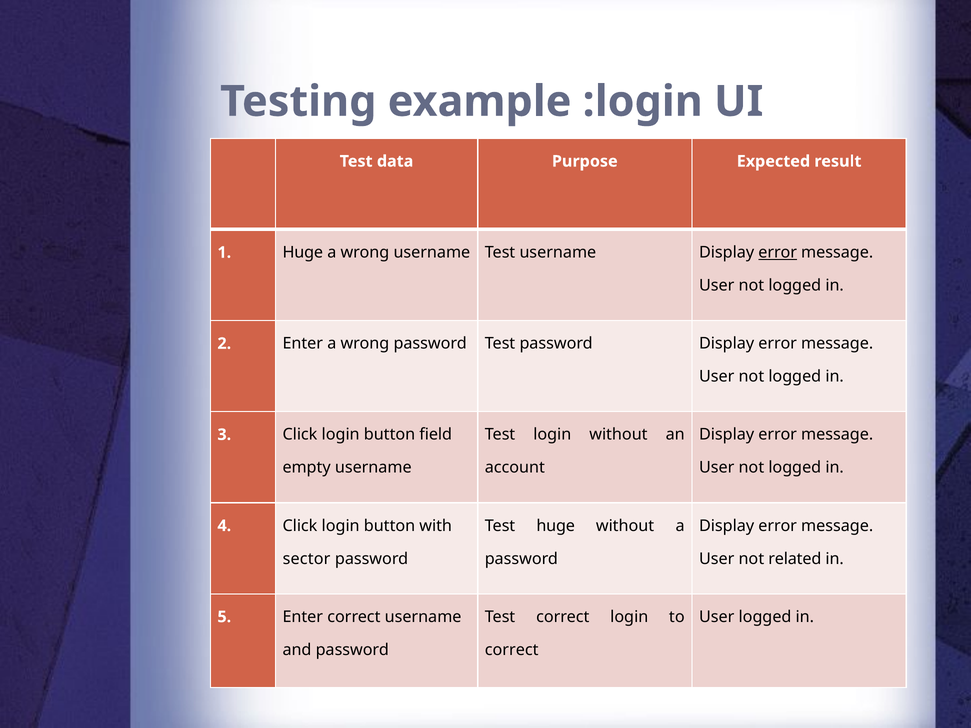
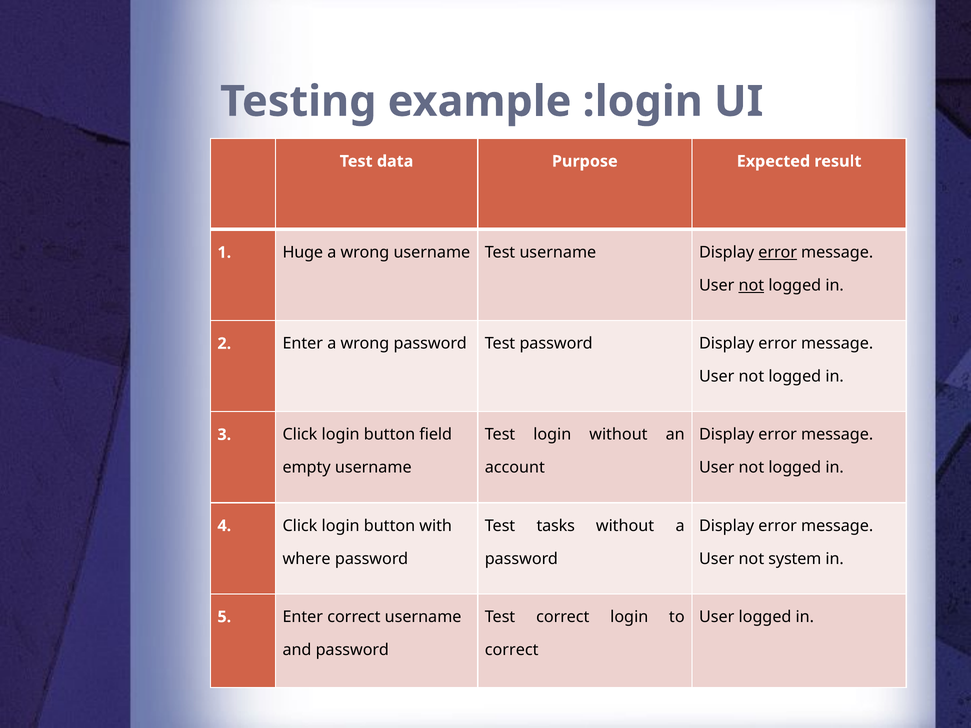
not underline: none -> present (751, 286)
Test huge: huge -> tasks (556, 526)
sector: sector -> where (307, 559)
related: related -> system (795, 559)
